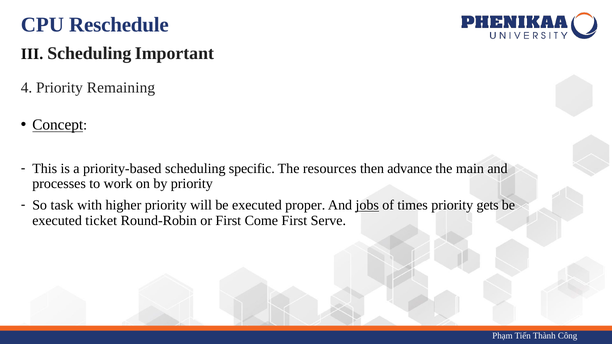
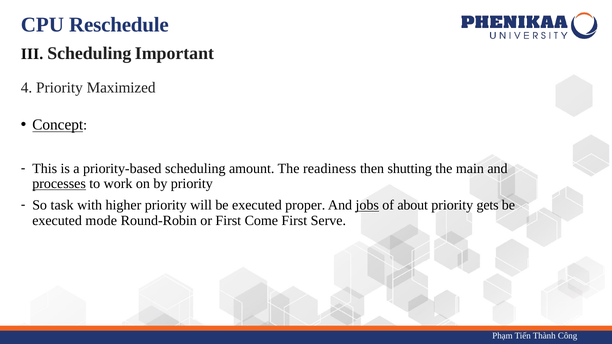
Remaining: Remaining -> Maximized (121, 88)
specific: specific -> amount (252, 169)
resources: resources -> readiness (330, 169)
advance: advance -> shutting (410, 169)
processes underline: none -> present (59, 184)
times: times -> about (413, 205)
ticket: ticket -> mode (101, 221)
